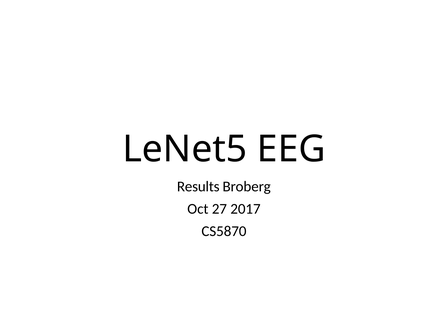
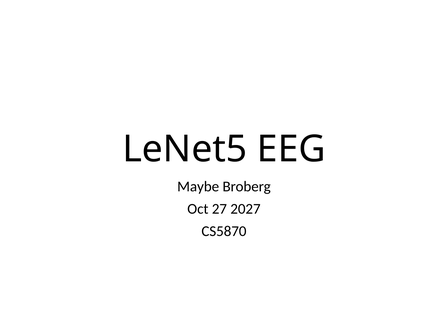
Results: Results -> Maybe (198, 187)
2017: 2017 -> 2027 (245, 209)
